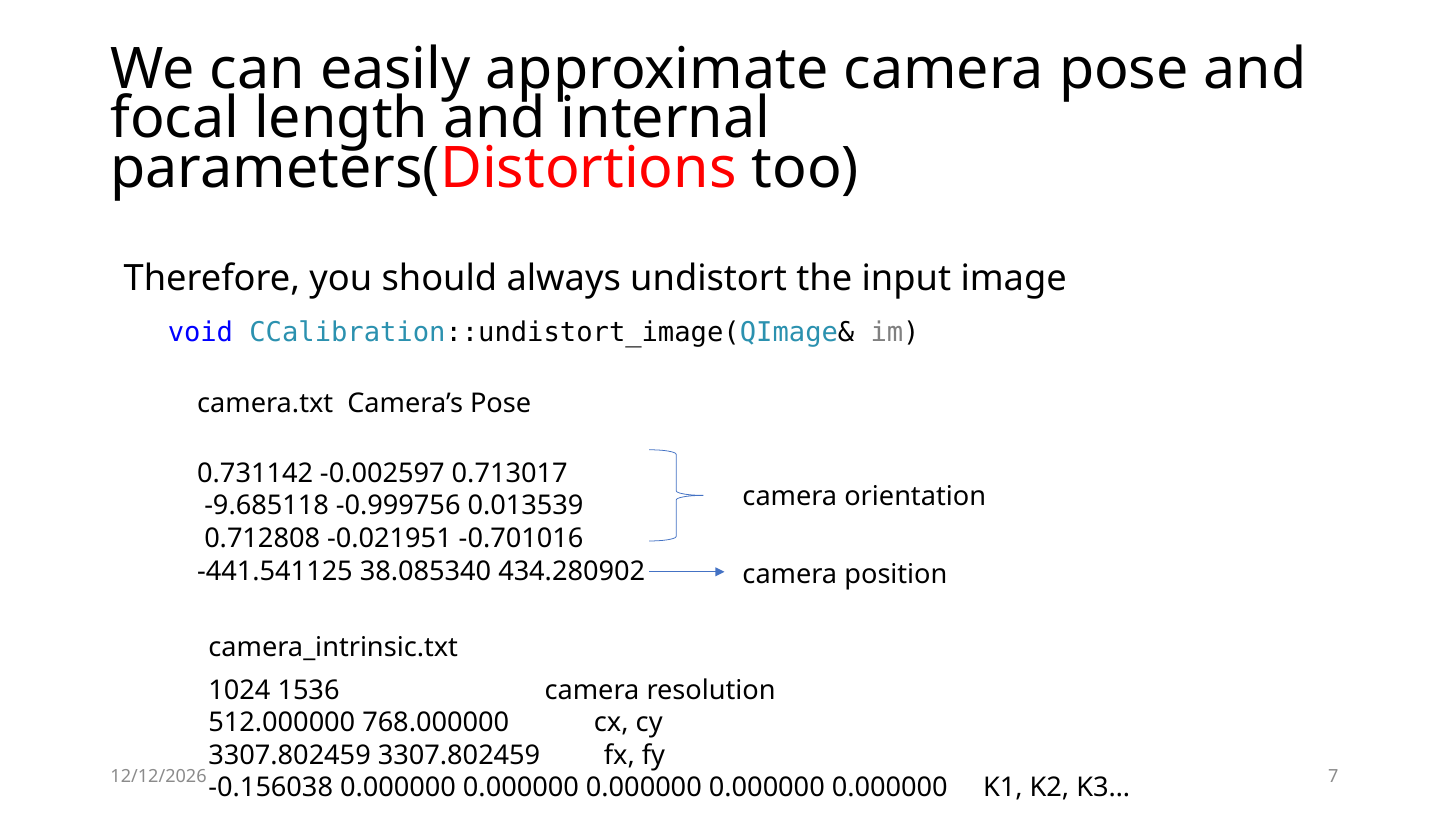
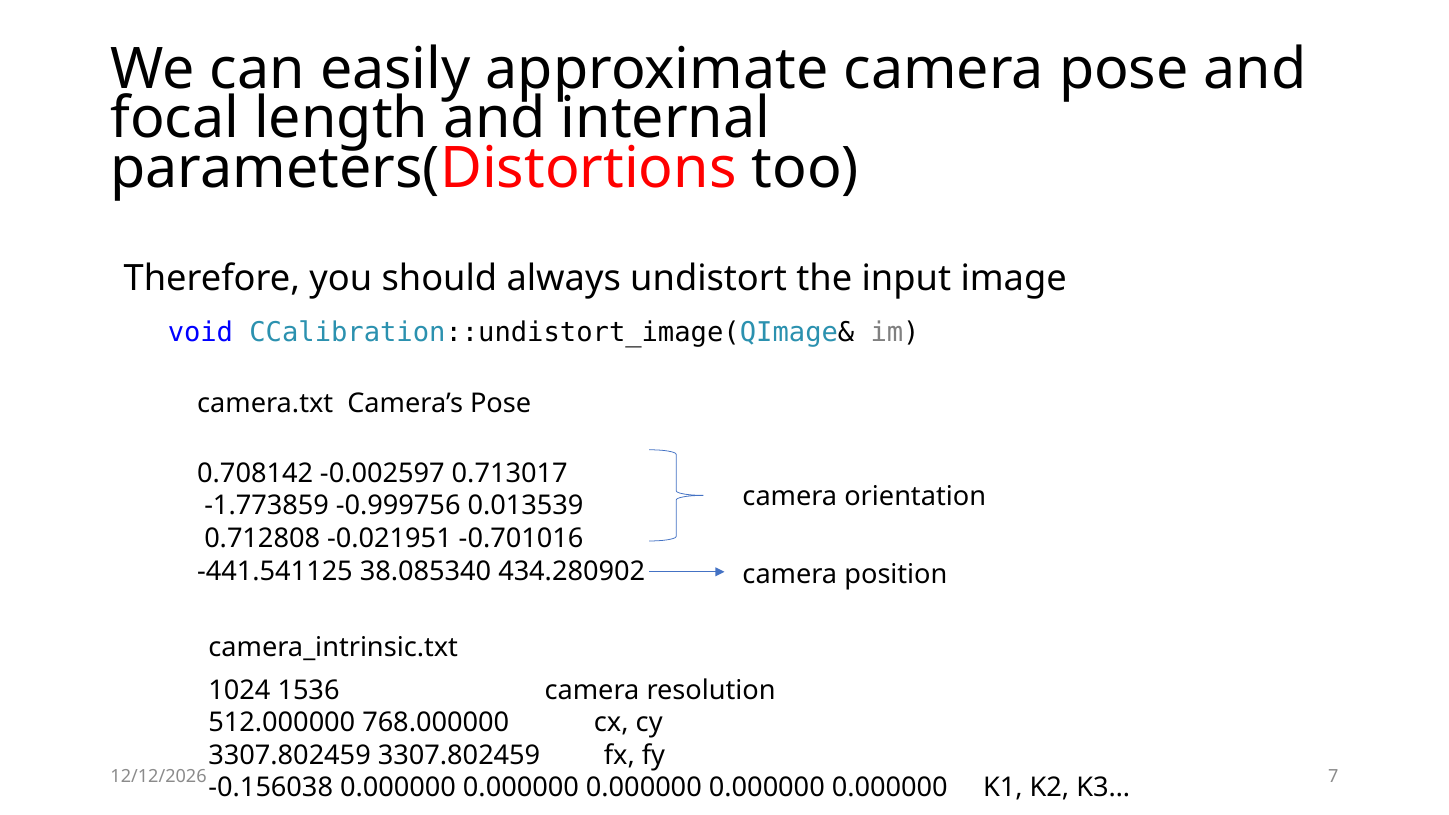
0.731142: 0.731142 -> 0.708142 (255, 473)
-9.685118: -9.685118 -> -1.773859 (267, 506)
